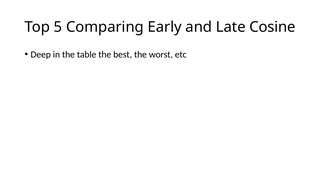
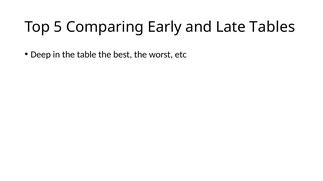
Cosine: Cosine -> Tables (272, 27)
